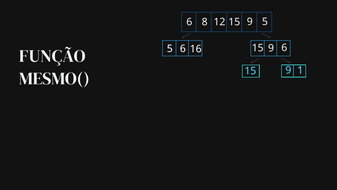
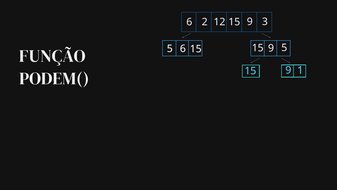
8: 8 -> 2 (205, 22)
9 5: 5 -> 3 (265, 22)
9 6: 6 -> 5 (284, 48)
6 16: 16 -> 15 (196, 49)
MESMO(: MESMO( -> PODEM( (54, 78)
